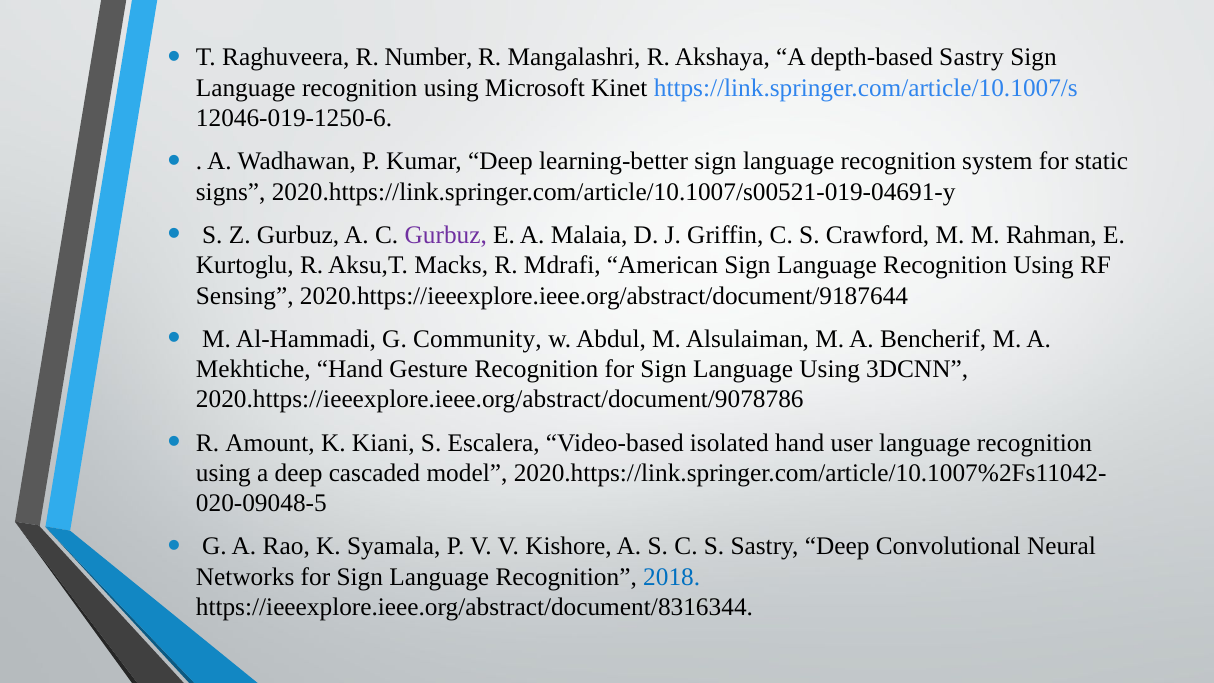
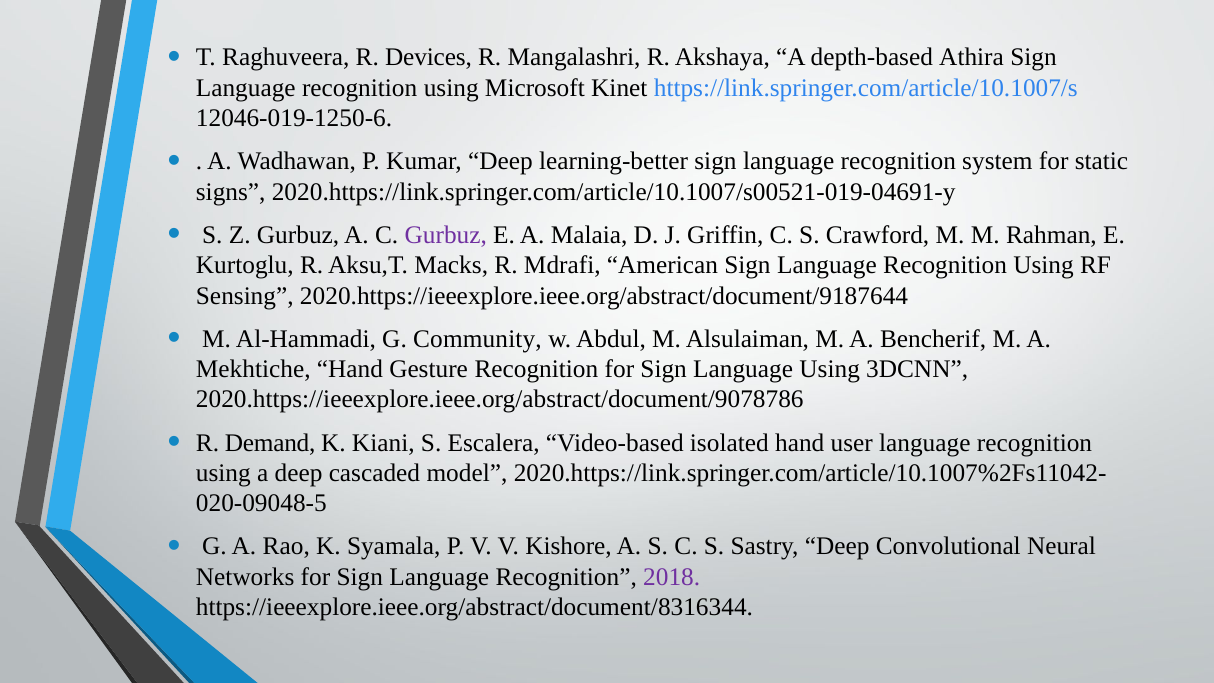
Number: Number -> Devices (428, 58)
depth-based Sastry: Sastry -> Athira (972, 58)
Amount: Amount -> Demand (270, 443)
2018 colour: blue -> purple (672, 577)
